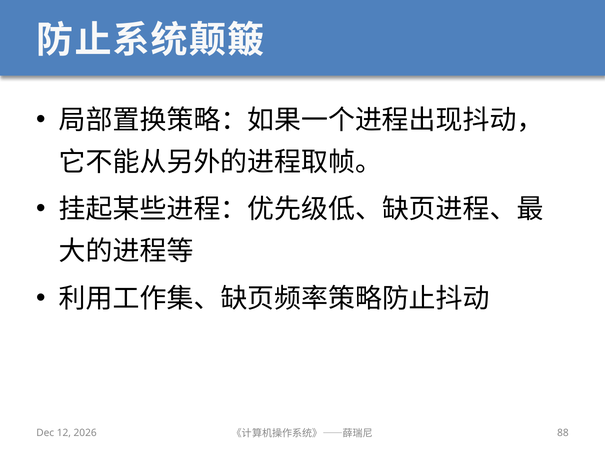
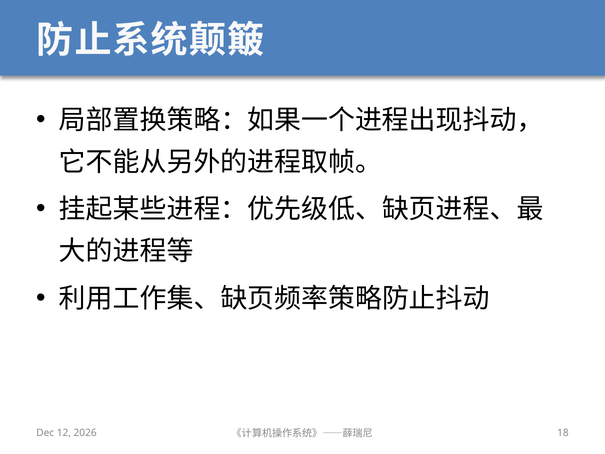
88: 88 -> 18 (563, 433)
